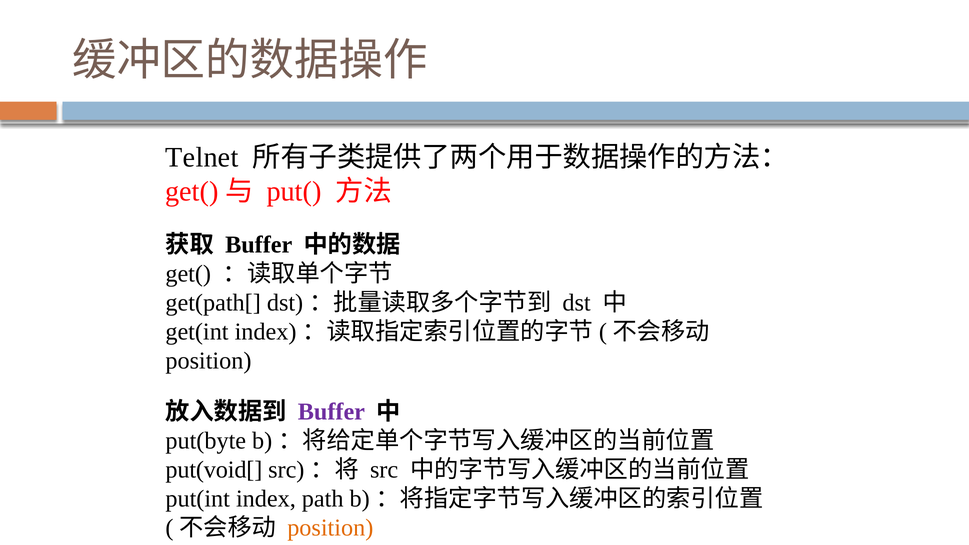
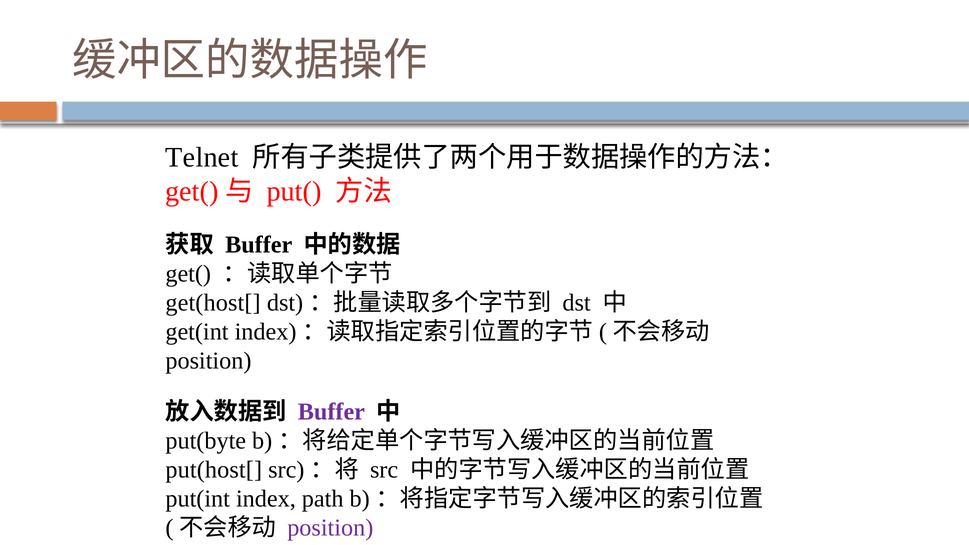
get(path[: get(path[ -> get(host[ (213, 303)
put(void[: put(void[ -> put(host[ (214, 470)
position colour: orange -> purple (330, 528)
